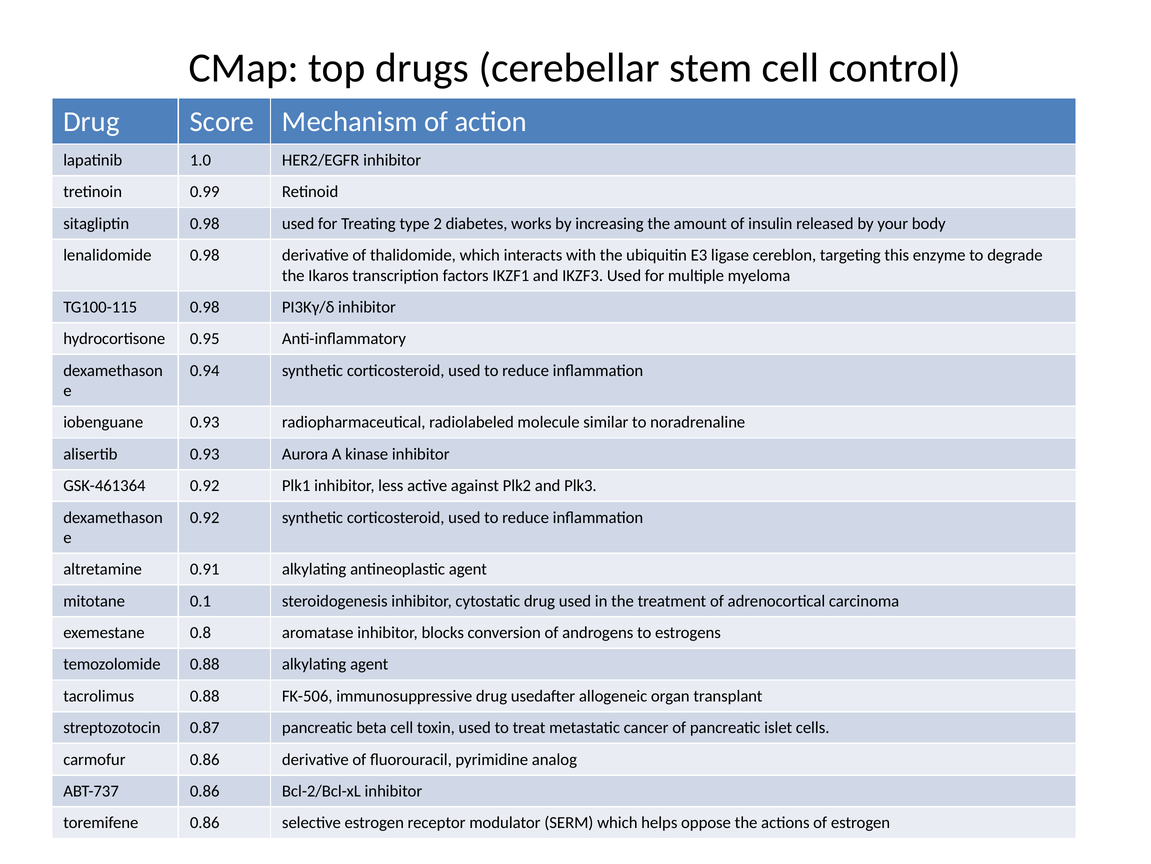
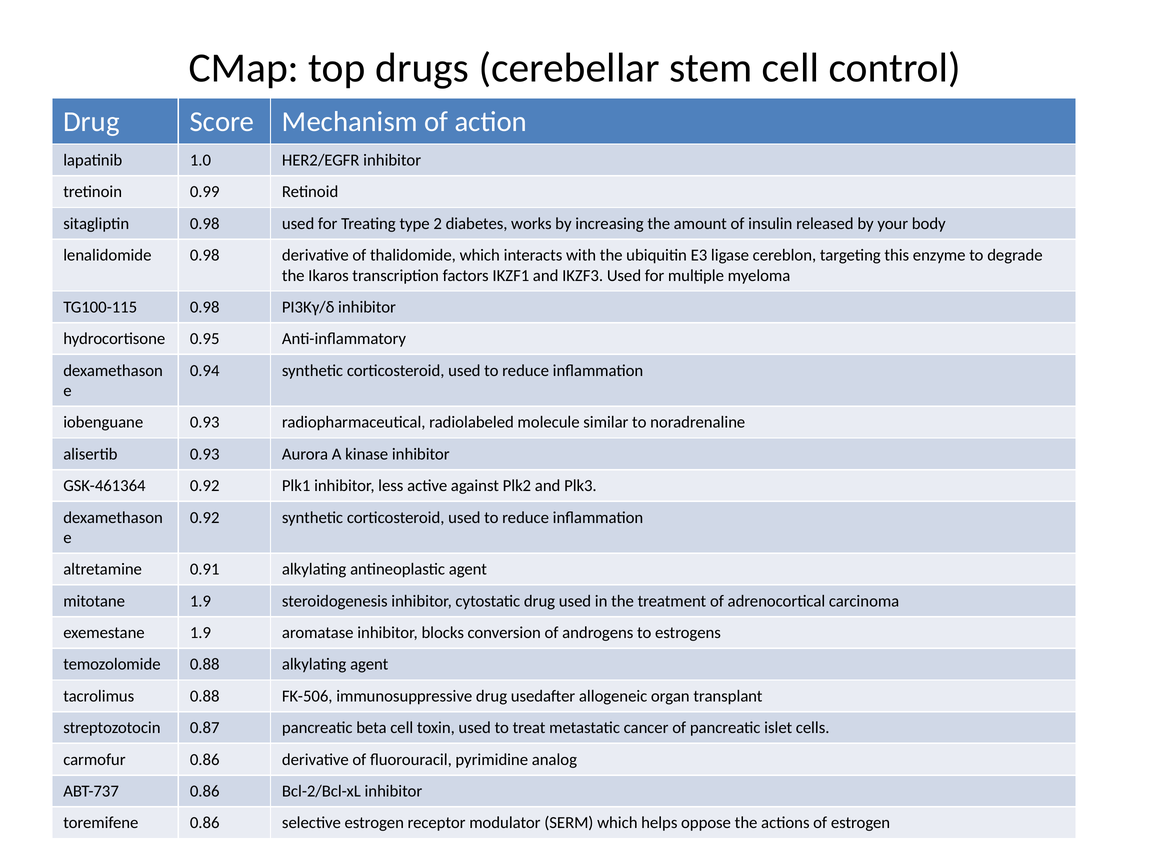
mitotane 0.1: 0.1 -> 1.9 (200, 601)
exemestane 0.8: 0.8 -> 1.9 (200, 632)
